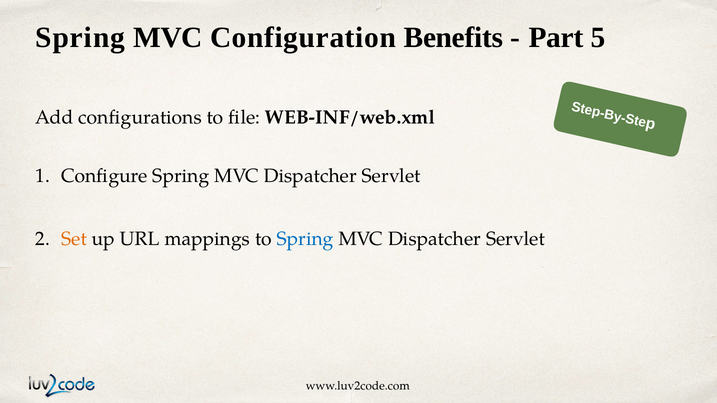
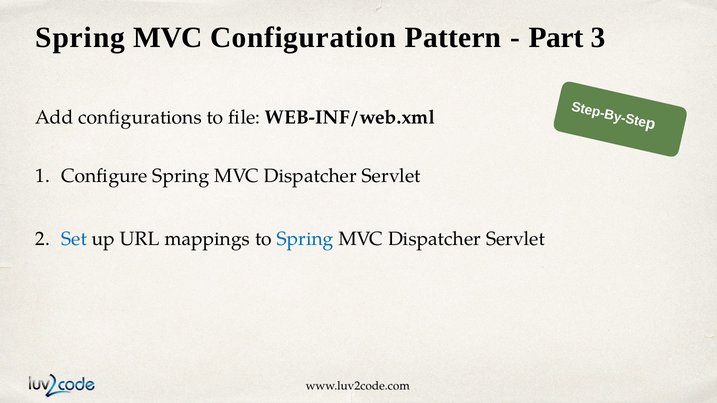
Benefits: Benefits -> Pattern (453, 38)
5: 5 -> 3 (598, 38)
Set colour: orange -> blue (74, 239)
